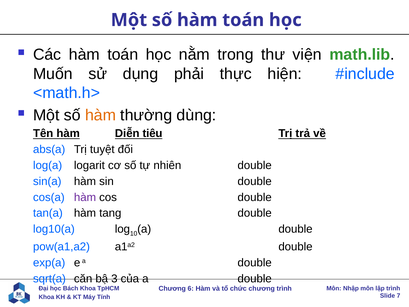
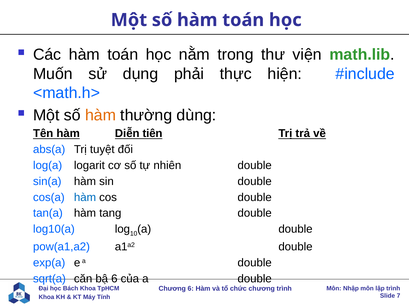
tiêu: tiêu -> tiên (152, 133)
hàm colour: purple -> blue (85, 197)
bậ 3: 3 -> 6 (114, 279)
